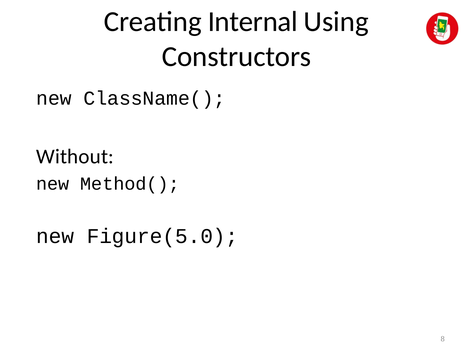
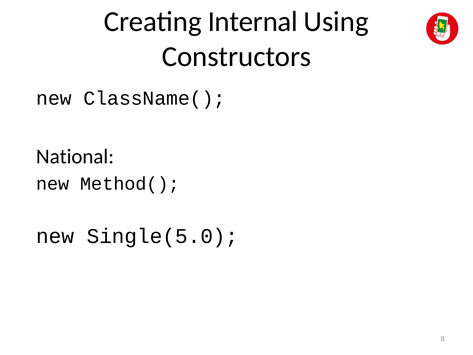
Without: Without -> National (75, 157)
Figure(5.0: Figure(5.0 -> Single(5.0 (162, 236)
